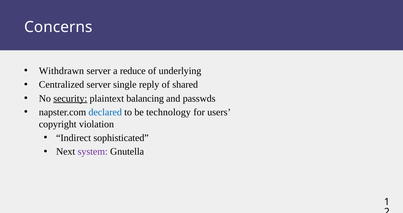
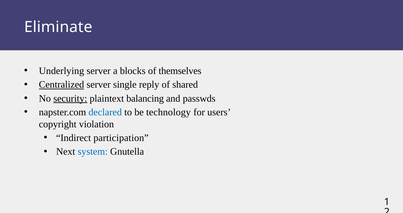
Concerns: Concerns -> Eliminate (58, 27)
Withdrawn: Withdrawn -> Underlying (61, 71)
reduce: reduce -> blocks (133, 71)
underlying: underlying -> themselves (180, 71)
Centralized underline: none -> present (62, 85)
sophisticated: sophisticated -> participation (121, 138)
system colour: purple -> blue (93, 152)
